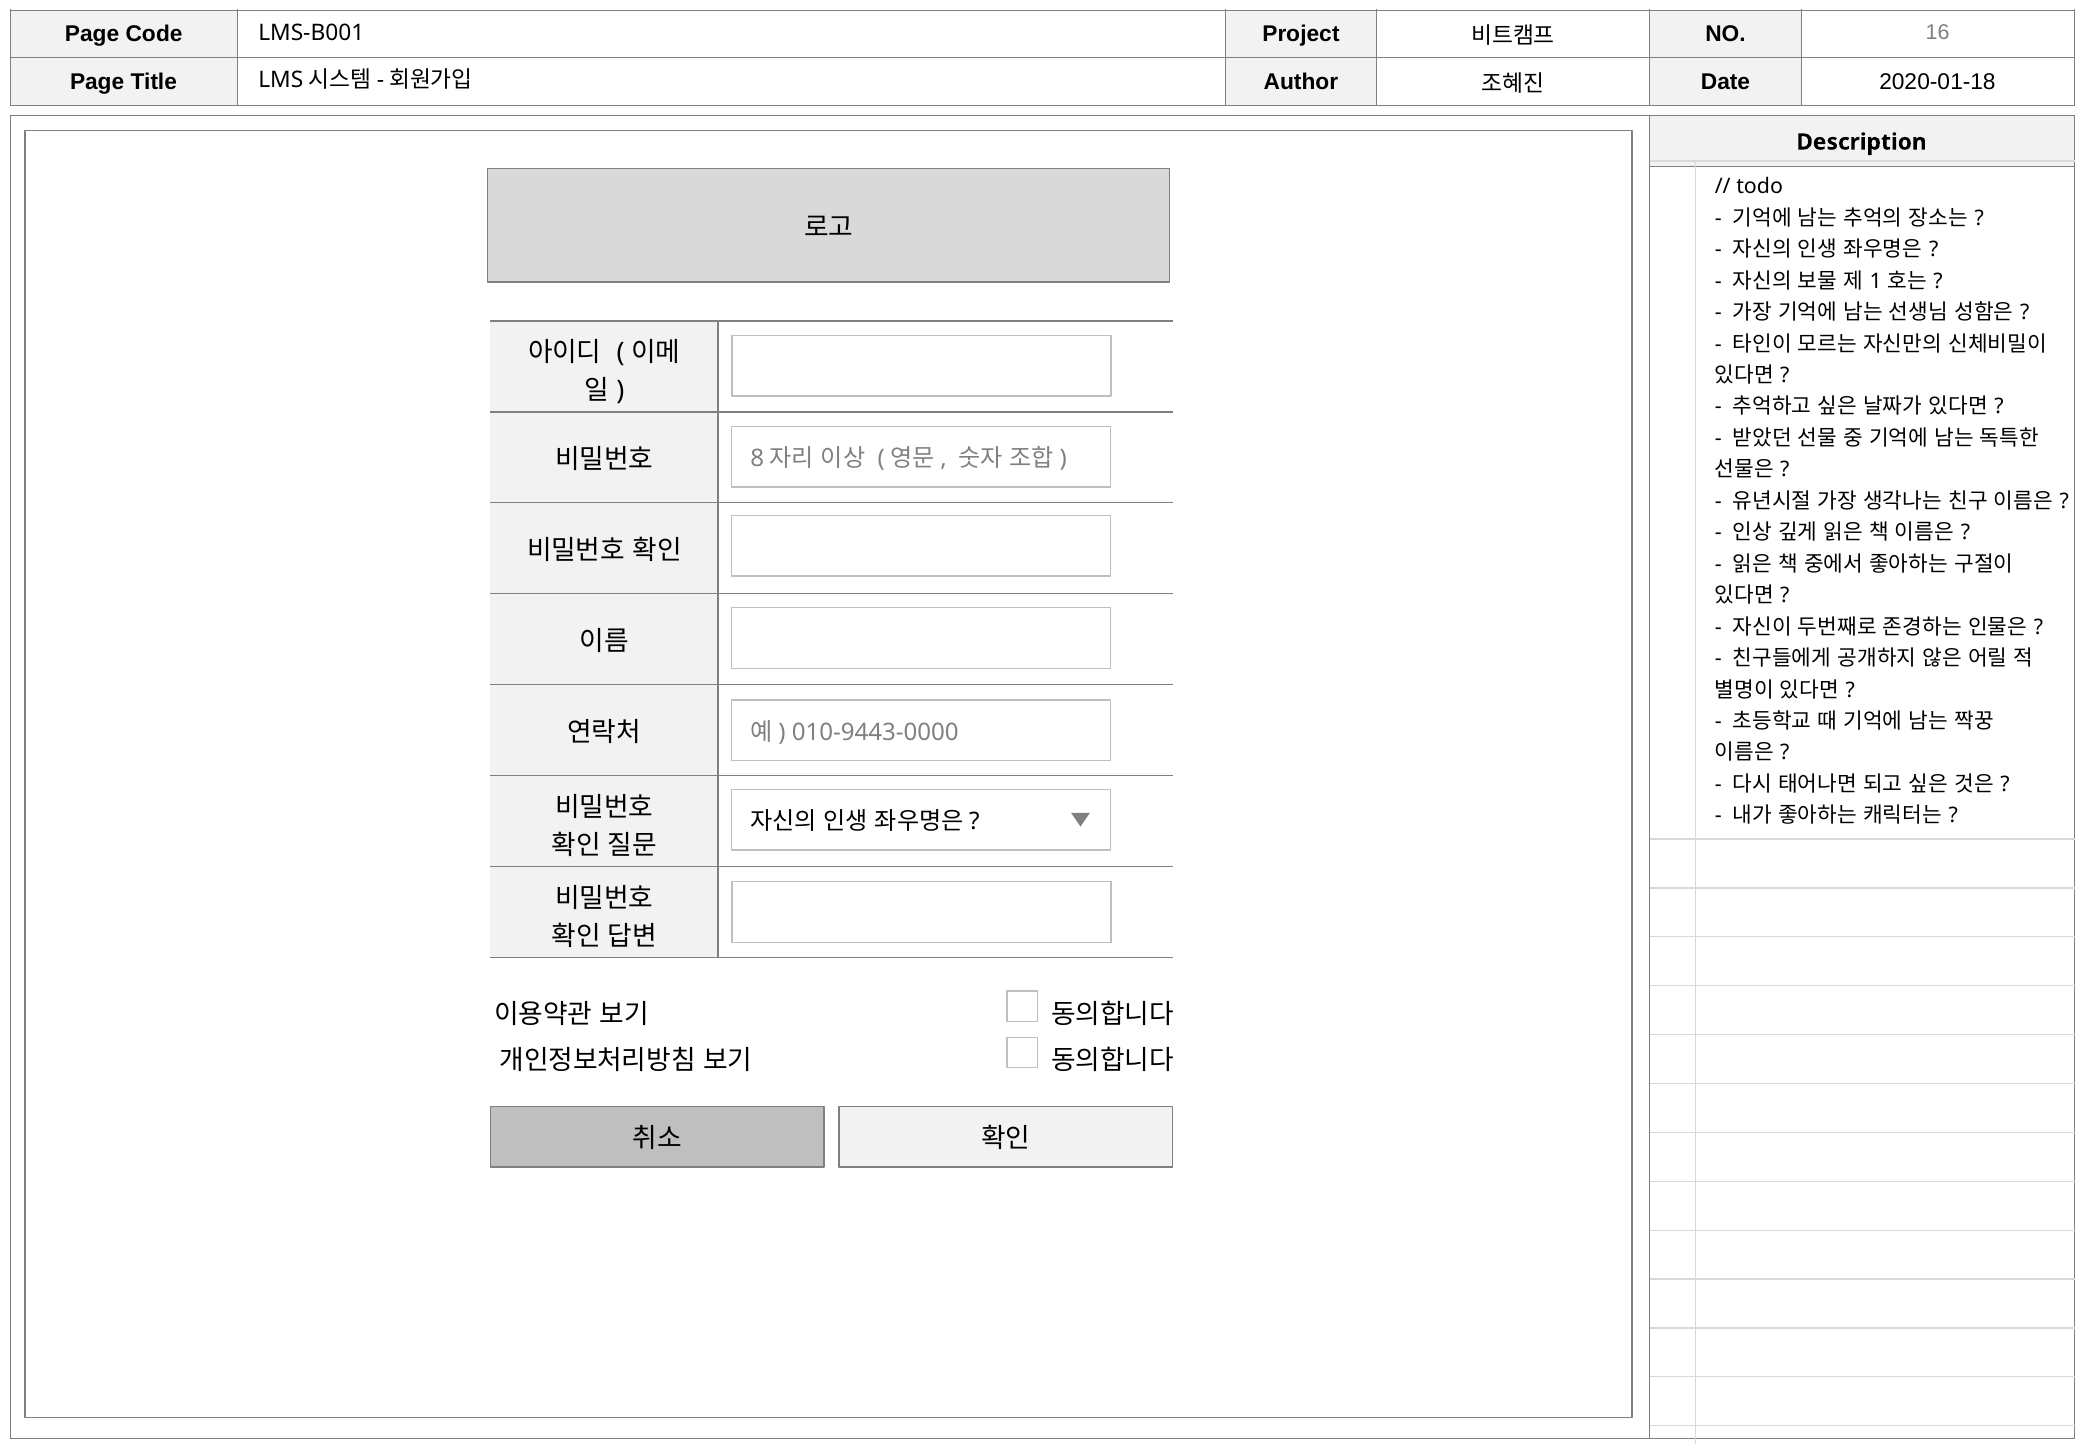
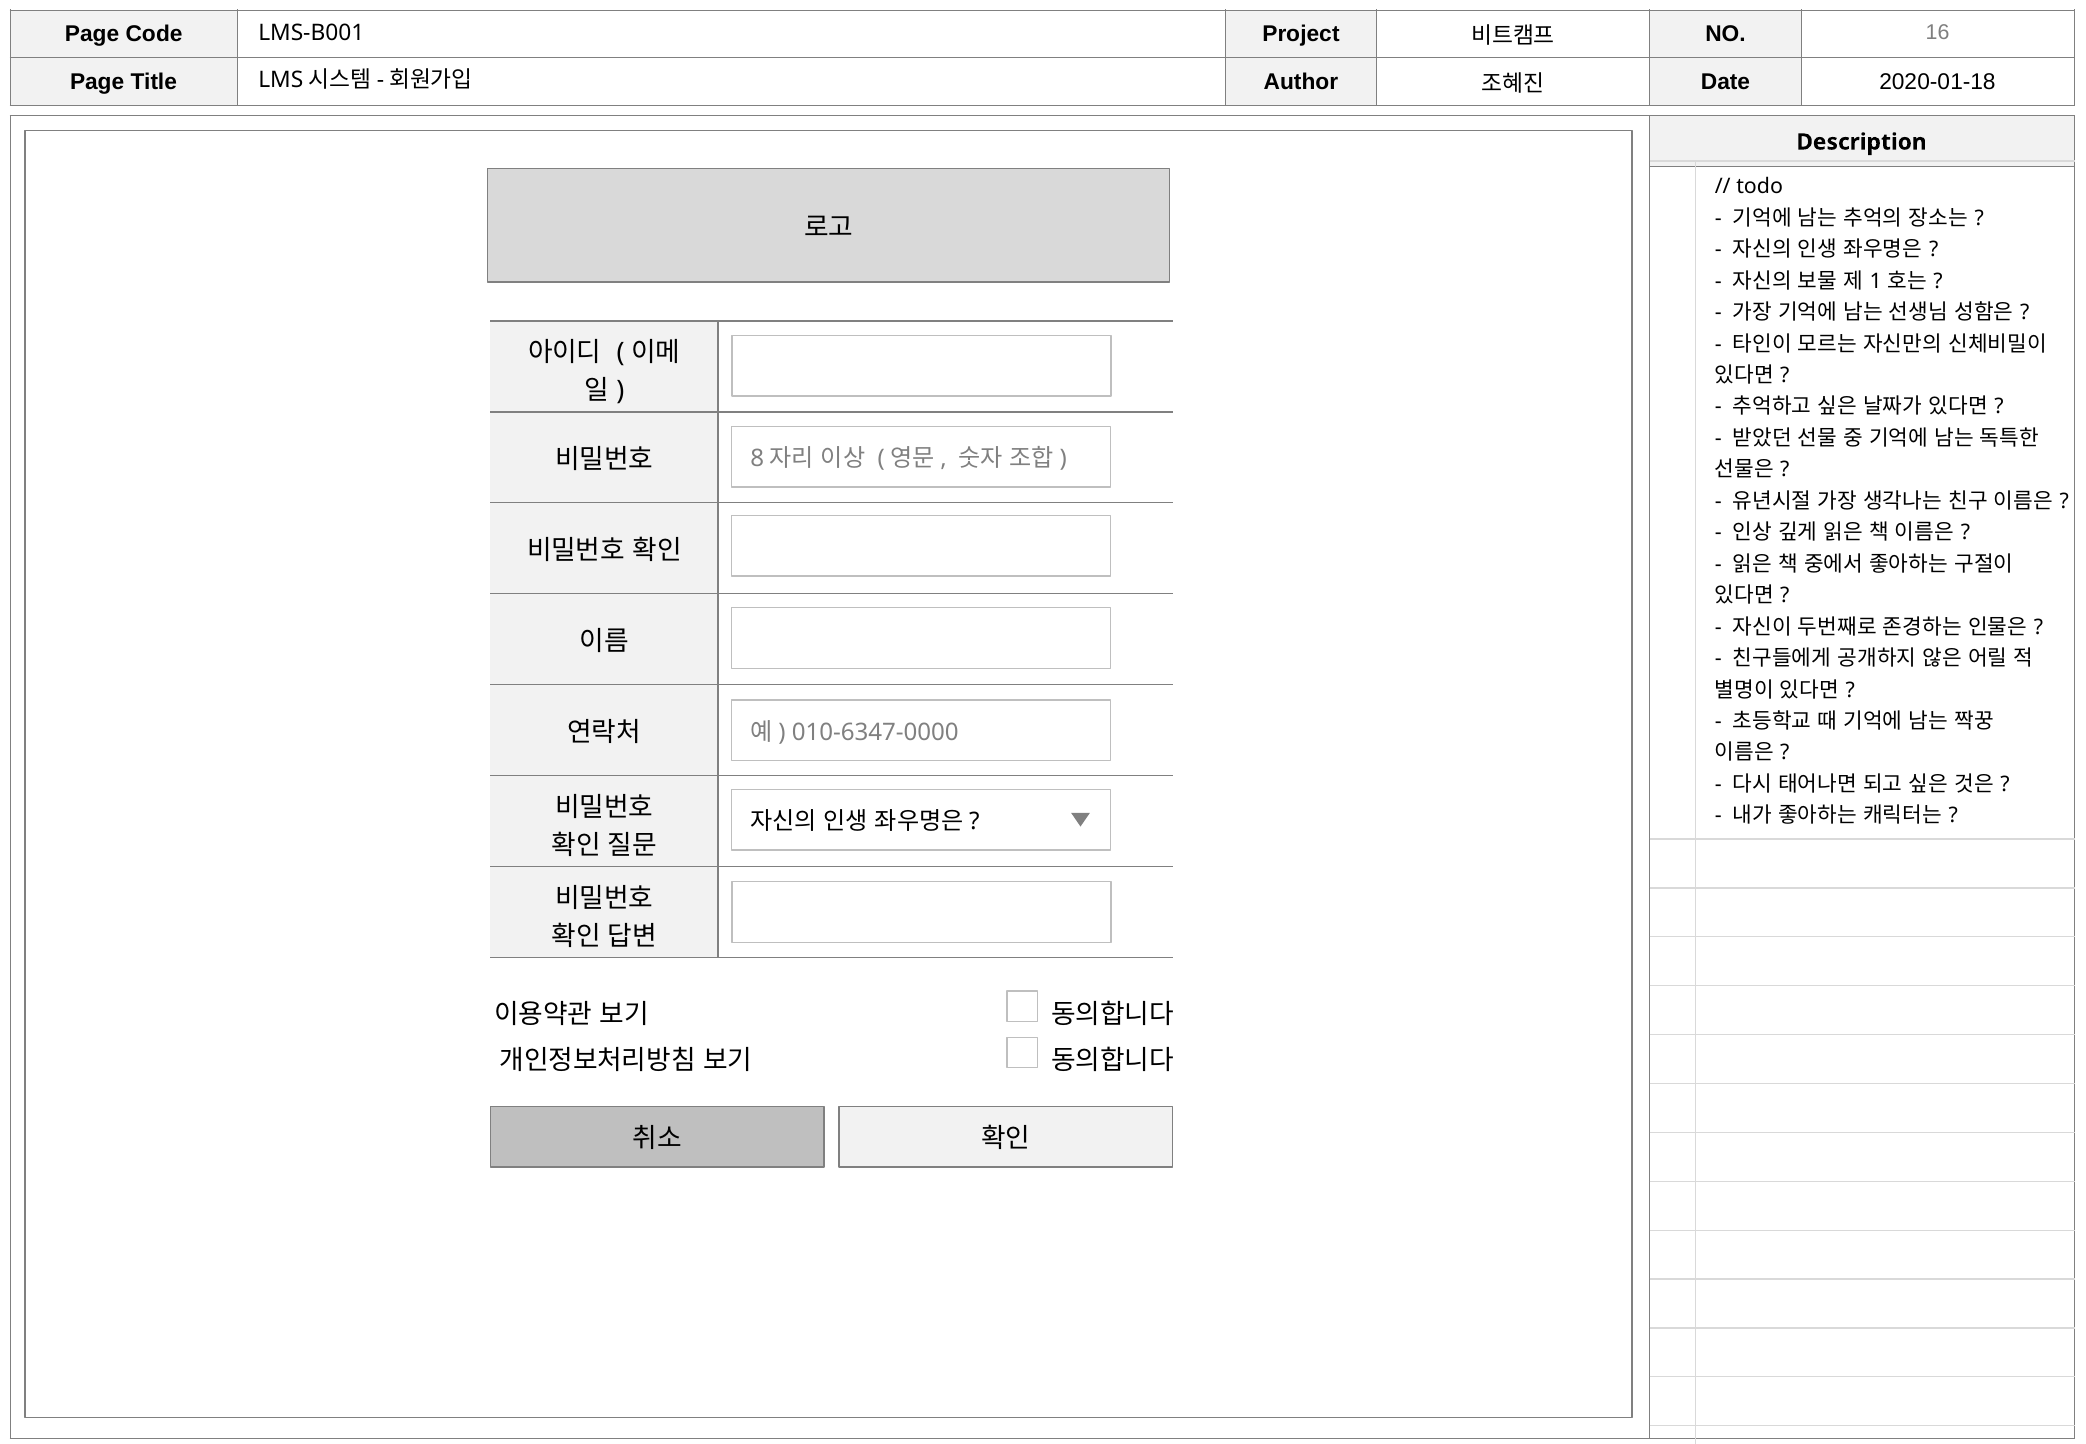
010-9443-0000: 010-9443-0000 -> 010-6347-0000 (875, 732)
